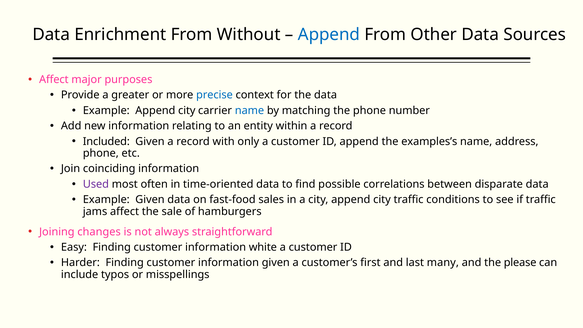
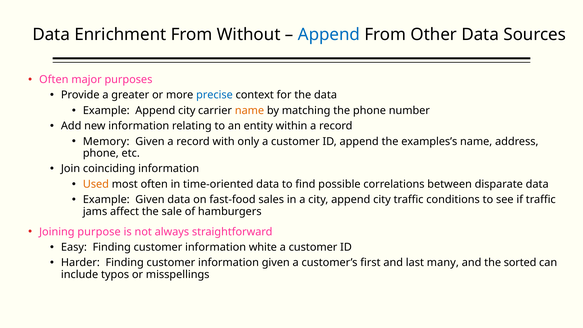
Affect: Affect -> Often (54, 80)
name colour: blue -> orange (249, 110)
Included: Included -> Memory (106, 141)
Used colour: purple -> orange (96, 184)
changes: changes -> purpose (99, 232)
please: please -> sorted (520, 263)
